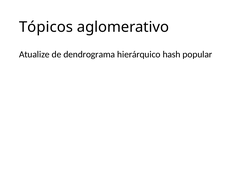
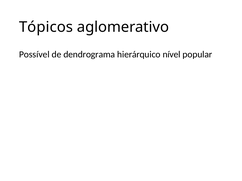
Atualize: Atualize -> Possível (34, 55)
hash: hash -> nível (172, 55)
